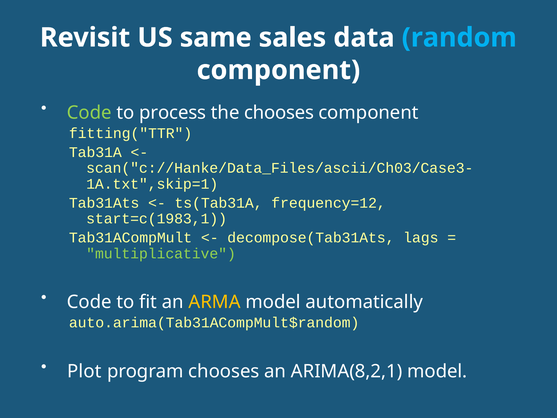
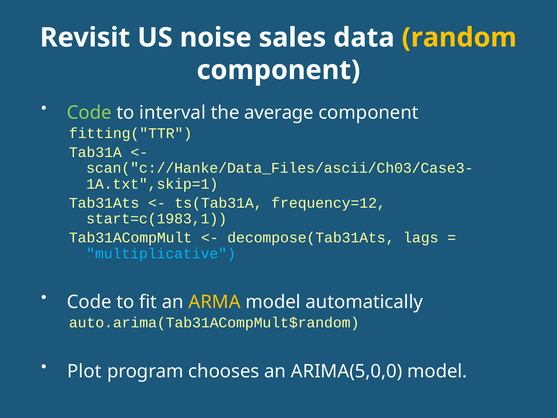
same: same -> noise (216, 38)
random colour: light blue -> yellow (459, 38)
process: process -> interval (173, 113)
the chooses: chooses -> average (279, 113)
multiplicative colour: light green -> light blue (161, 253)
ARIMA(8,2,1: ARIMA(8,2,1 -> ARIMA(5,0,0 (347, 371)
